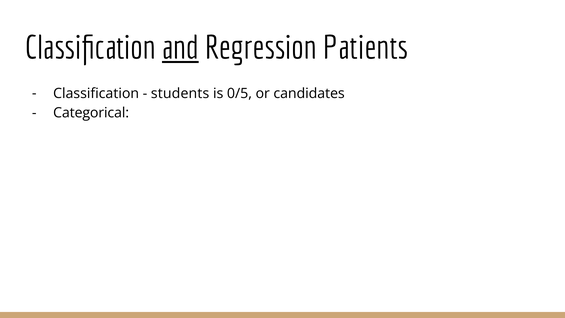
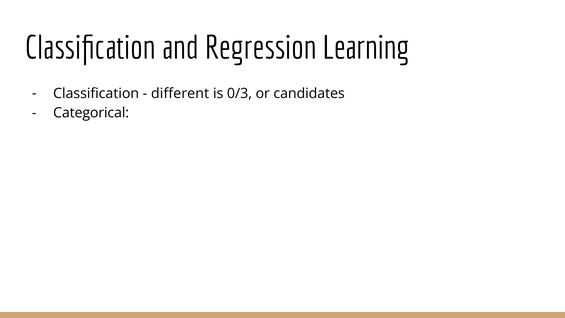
and underline: present -> none (180, 48)
Patients: Patients -> Learning (366, 48)
students: students -> different (180, 93)
0/5: 0/5 -> 0/3 (239, 93)
